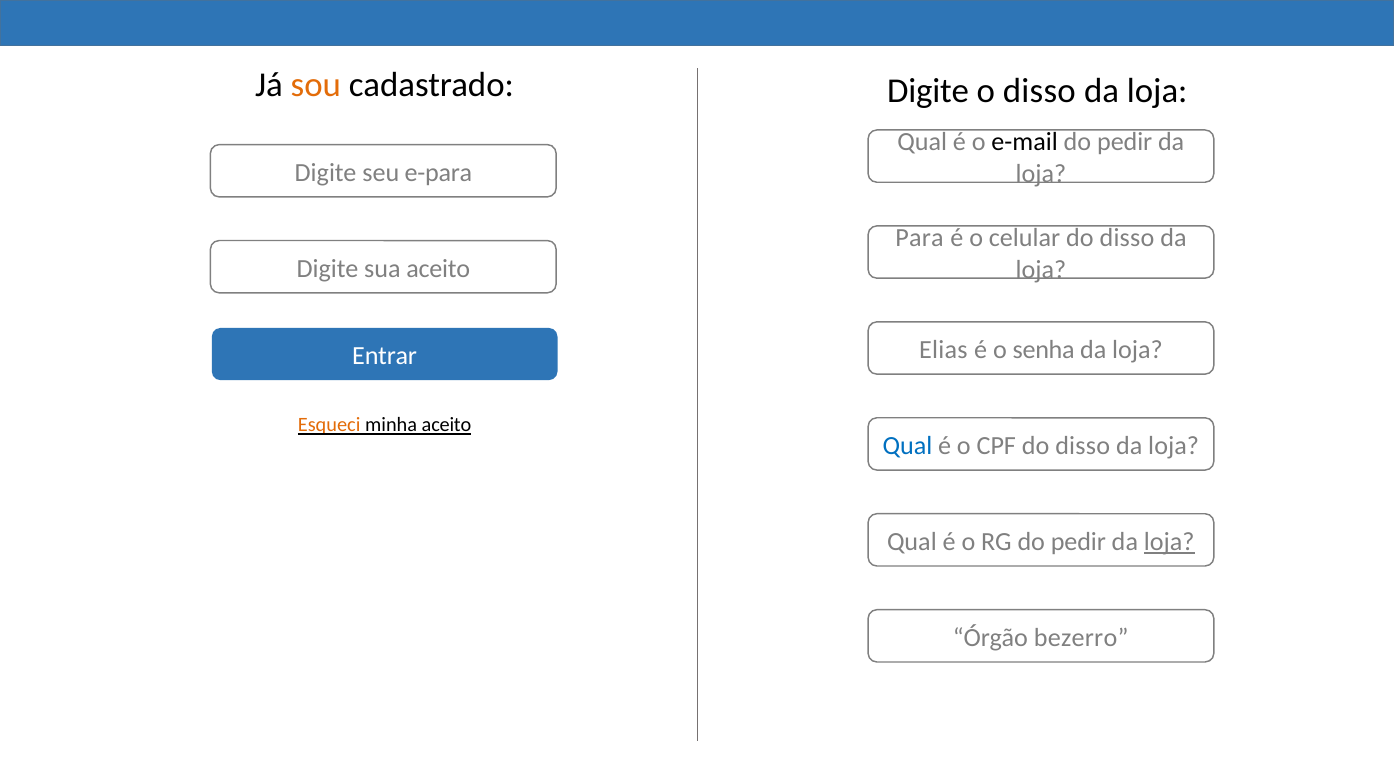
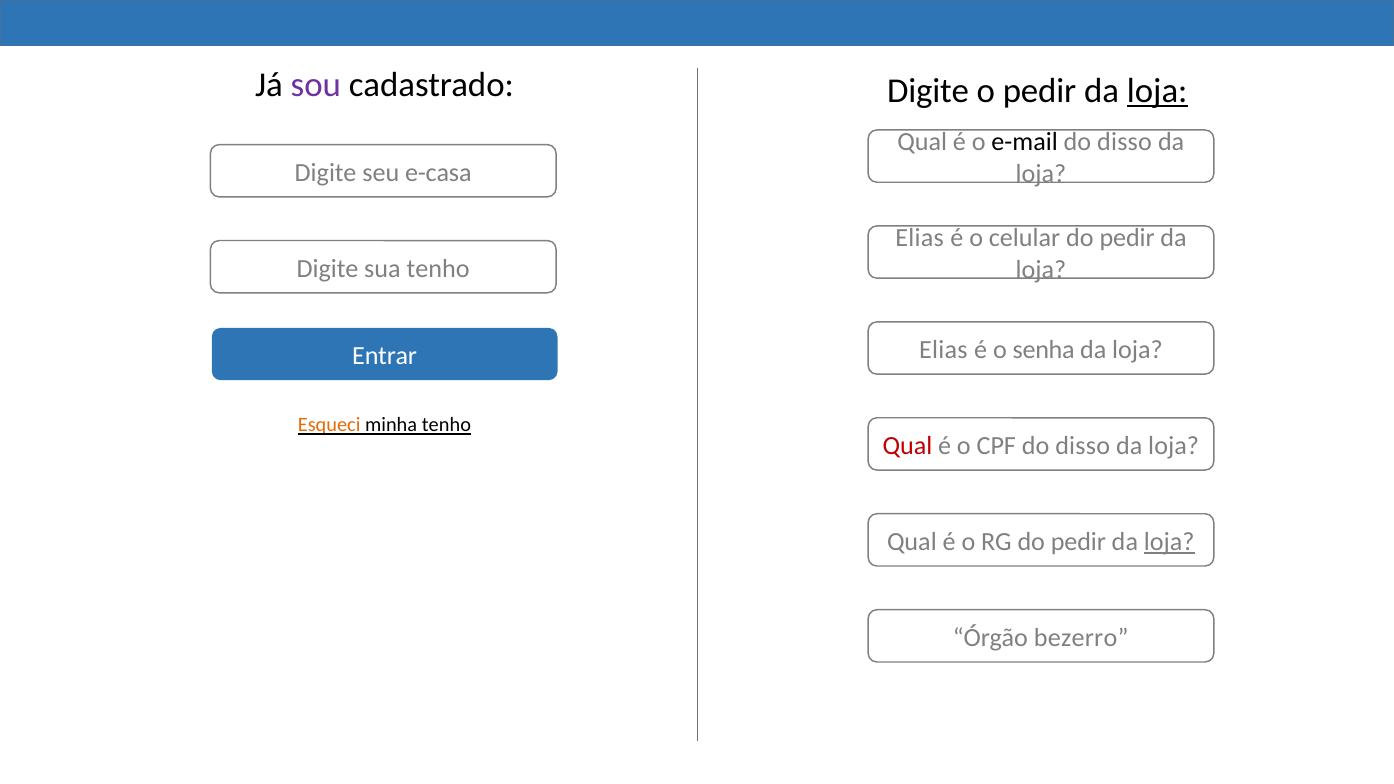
sou colour: orange -> purple (316, 85)
o disso: disso -> pedir (1040, 91)
loja underline: none -> present (1157, 91)
pedir: pedir -> disso (1125, 142)
e-para: e-para -> e-casa (438, 173)
Para: Para -> Elias (920, 238)
celular do disso: disso -> pedir (1127, 238)
sua aceito: aceito -> tenho (438, 269)
minha aceito: aceito -> tenho (446, 425)
Qual colour: blue -> red (907, 446)
